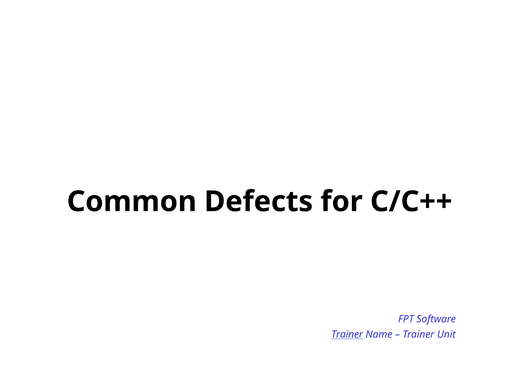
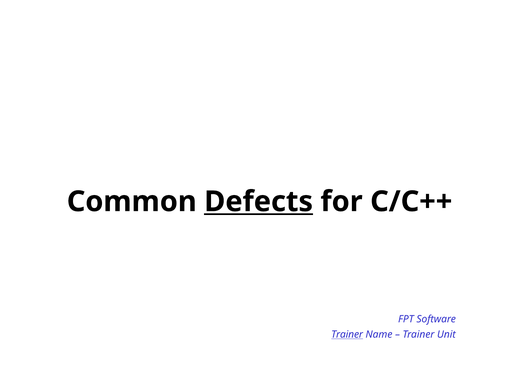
Defects underline: none -> present (259, 201)
